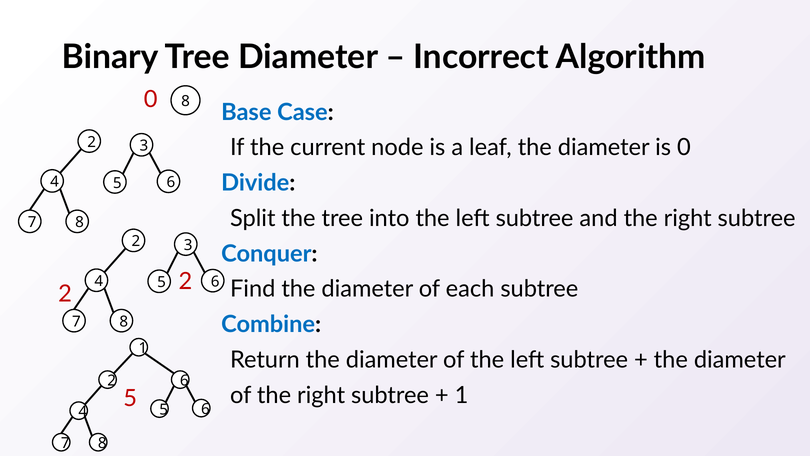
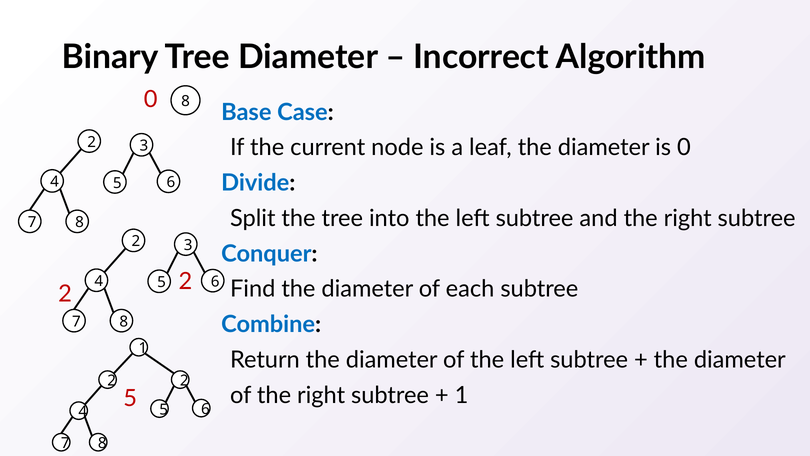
6: 6 -> 2 (184, 380)
